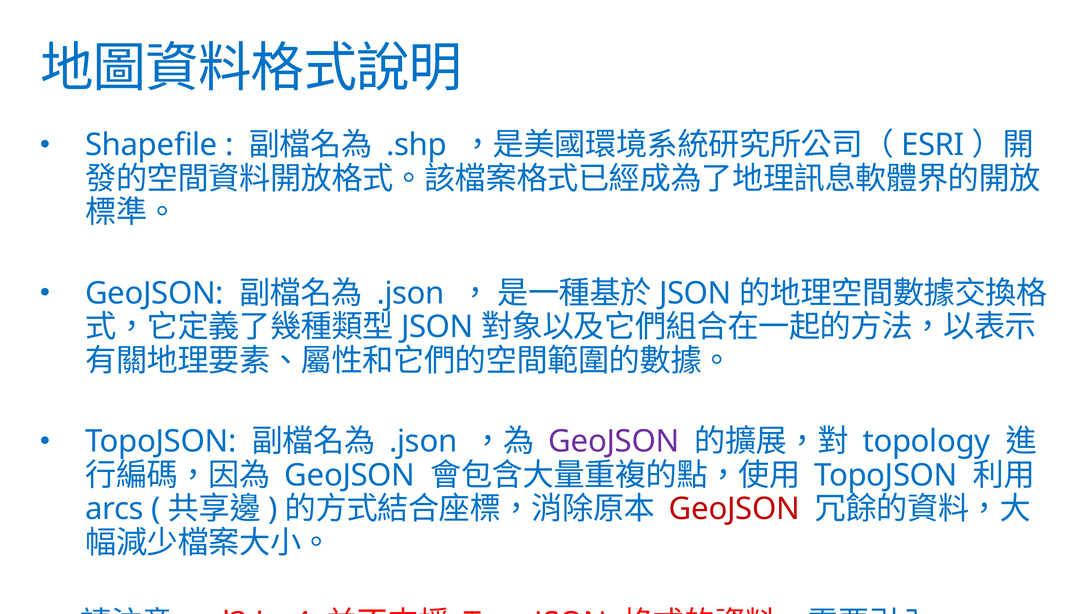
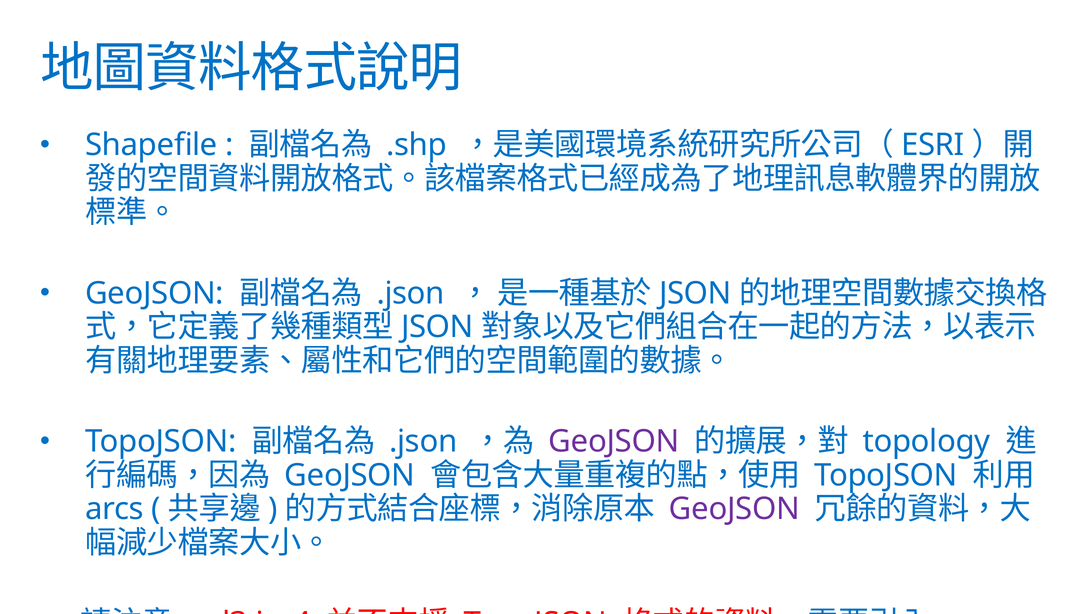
GeoJSON colour: red -> purple (734, 509)
